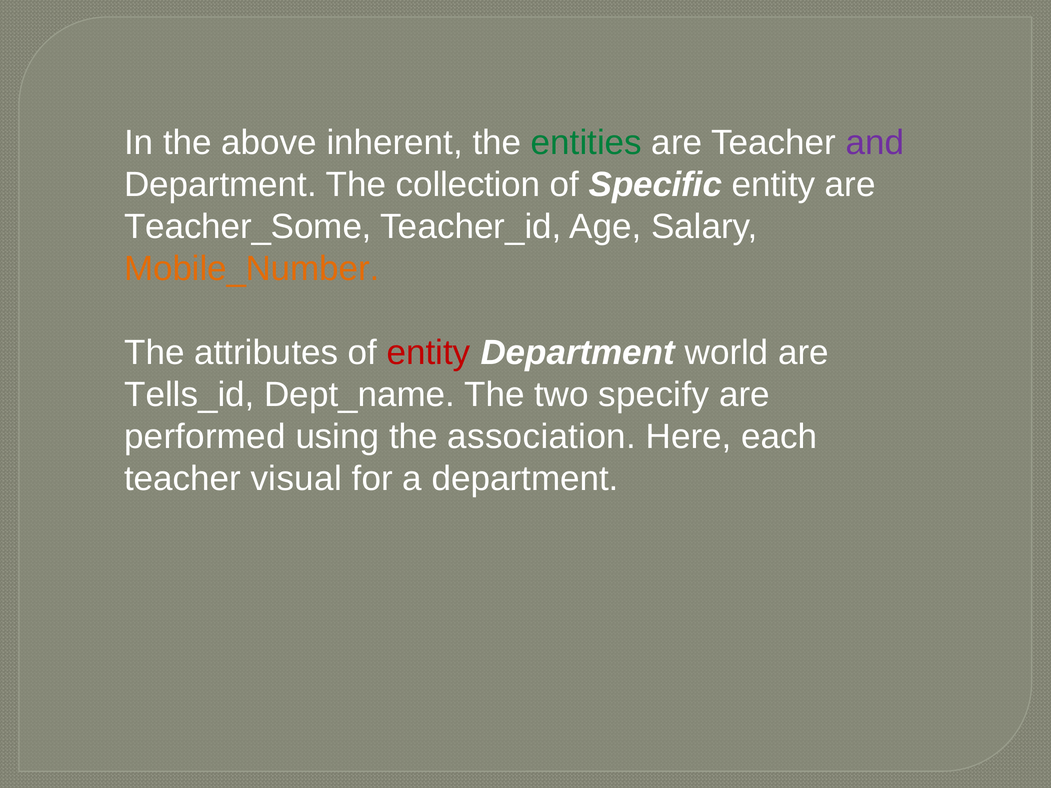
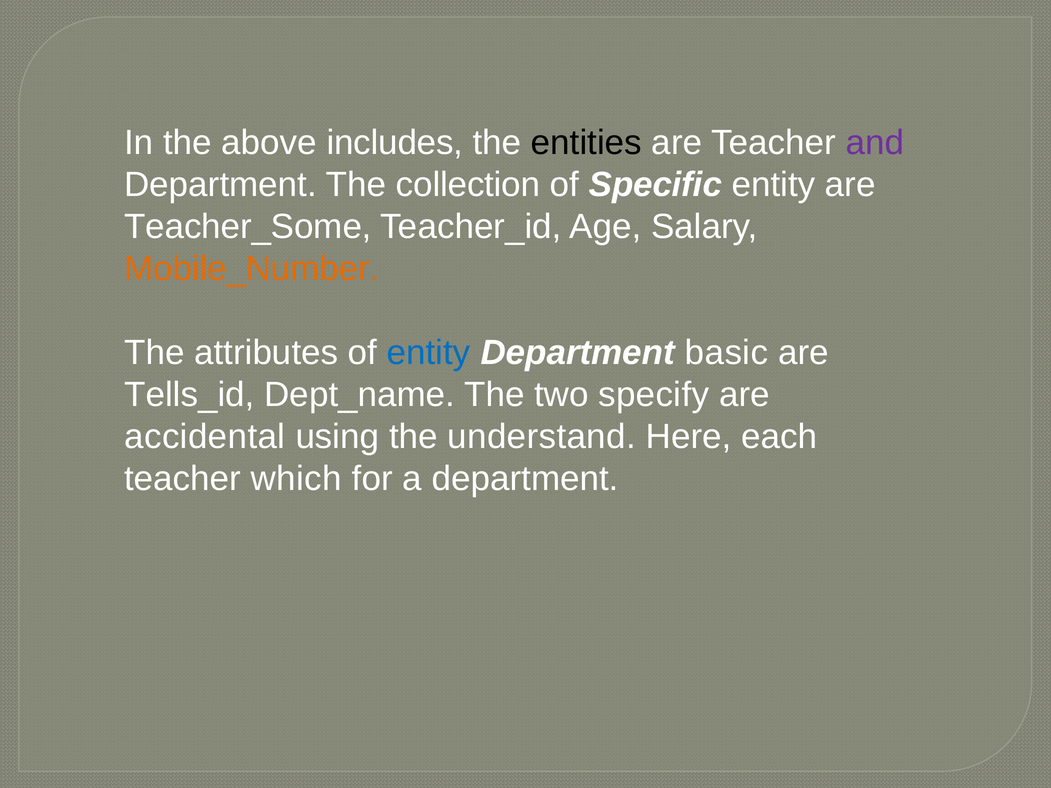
inherent: inherent -> includes (395, 142)
entities colour: green -> black (586, 142)
entity colour: red -> blue (429, 353)
world: world -> basic (726, 353)
performed: performed -> accidental (205, 437)
association: association -> understand (542, 437)
visual: visual -> which (296, 479)
